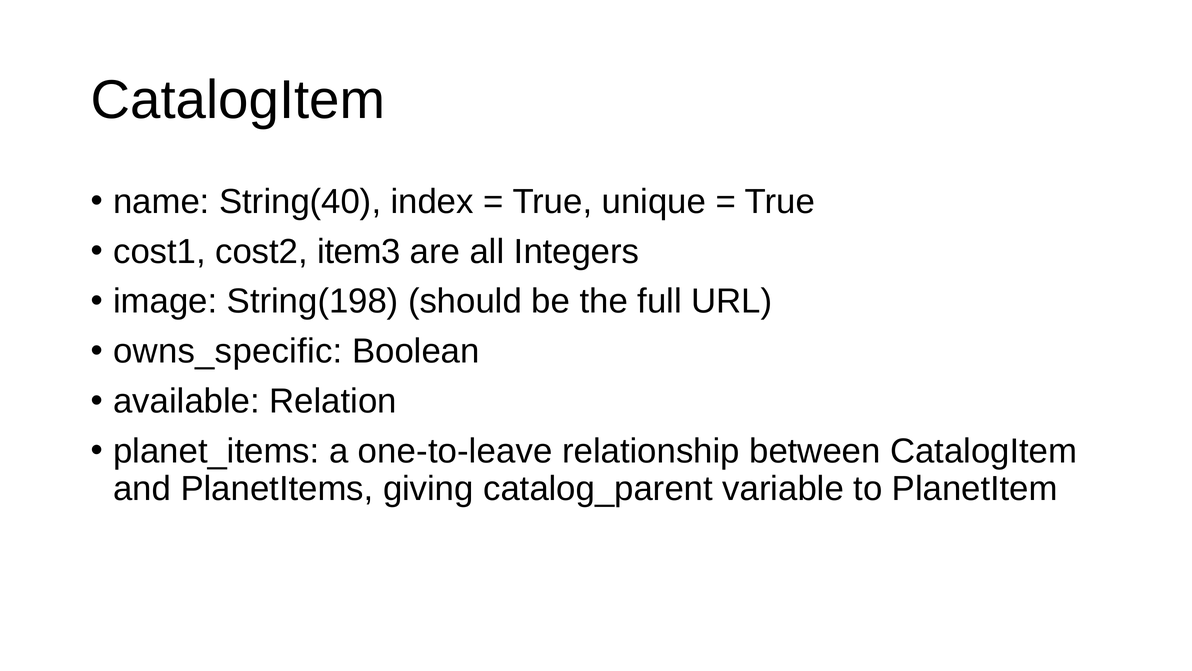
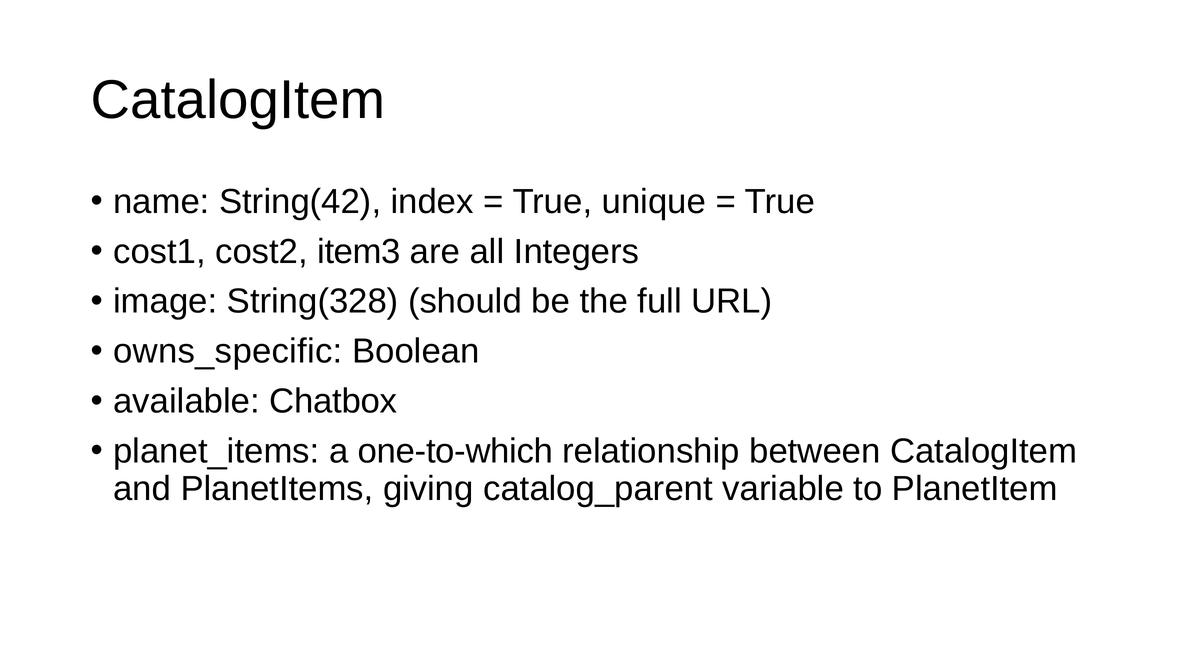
String(40: String(40 -> String(42 (300, 201)
String(198: String(198 -> String(328 (313, 301)
Relation: Relation -> Chatbox (333, 401)
one-to-leave: one-to-leave -> one-to-which (456, 451)
